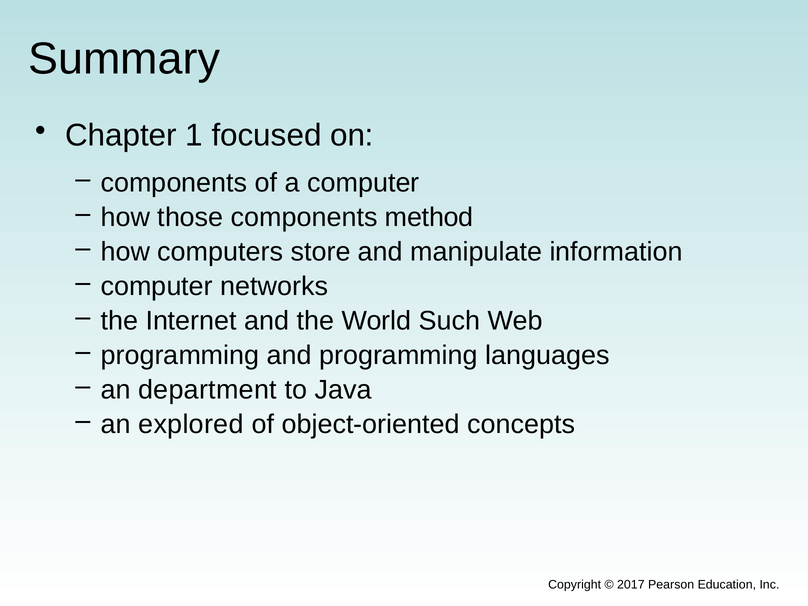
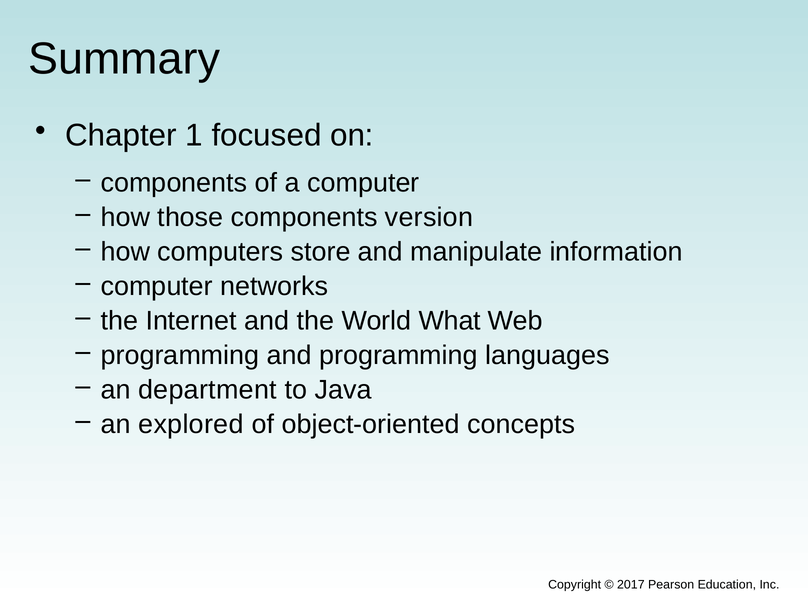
method: method -> version (429, 217)
Such: Such -> What (450, 321)
